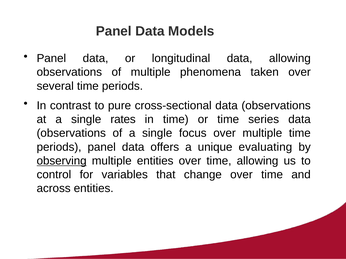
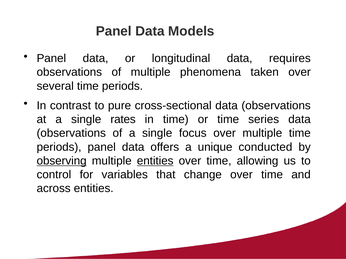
data allowing: allowing -> requires (290, 58)
evaluating: evaluating -> conducted (265, 147)
entities underline: none -> present (155, 161)
